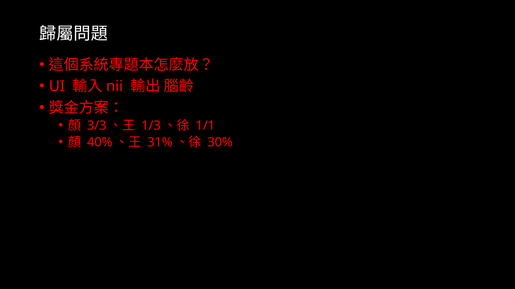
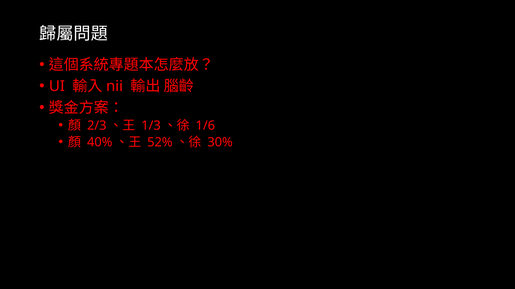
3/3: 3/3 -> 2/3 (97, 126)
1/1: 1/1 -> 1/6 (205, 126)
31%: 31% -> 52% (160, 142)
